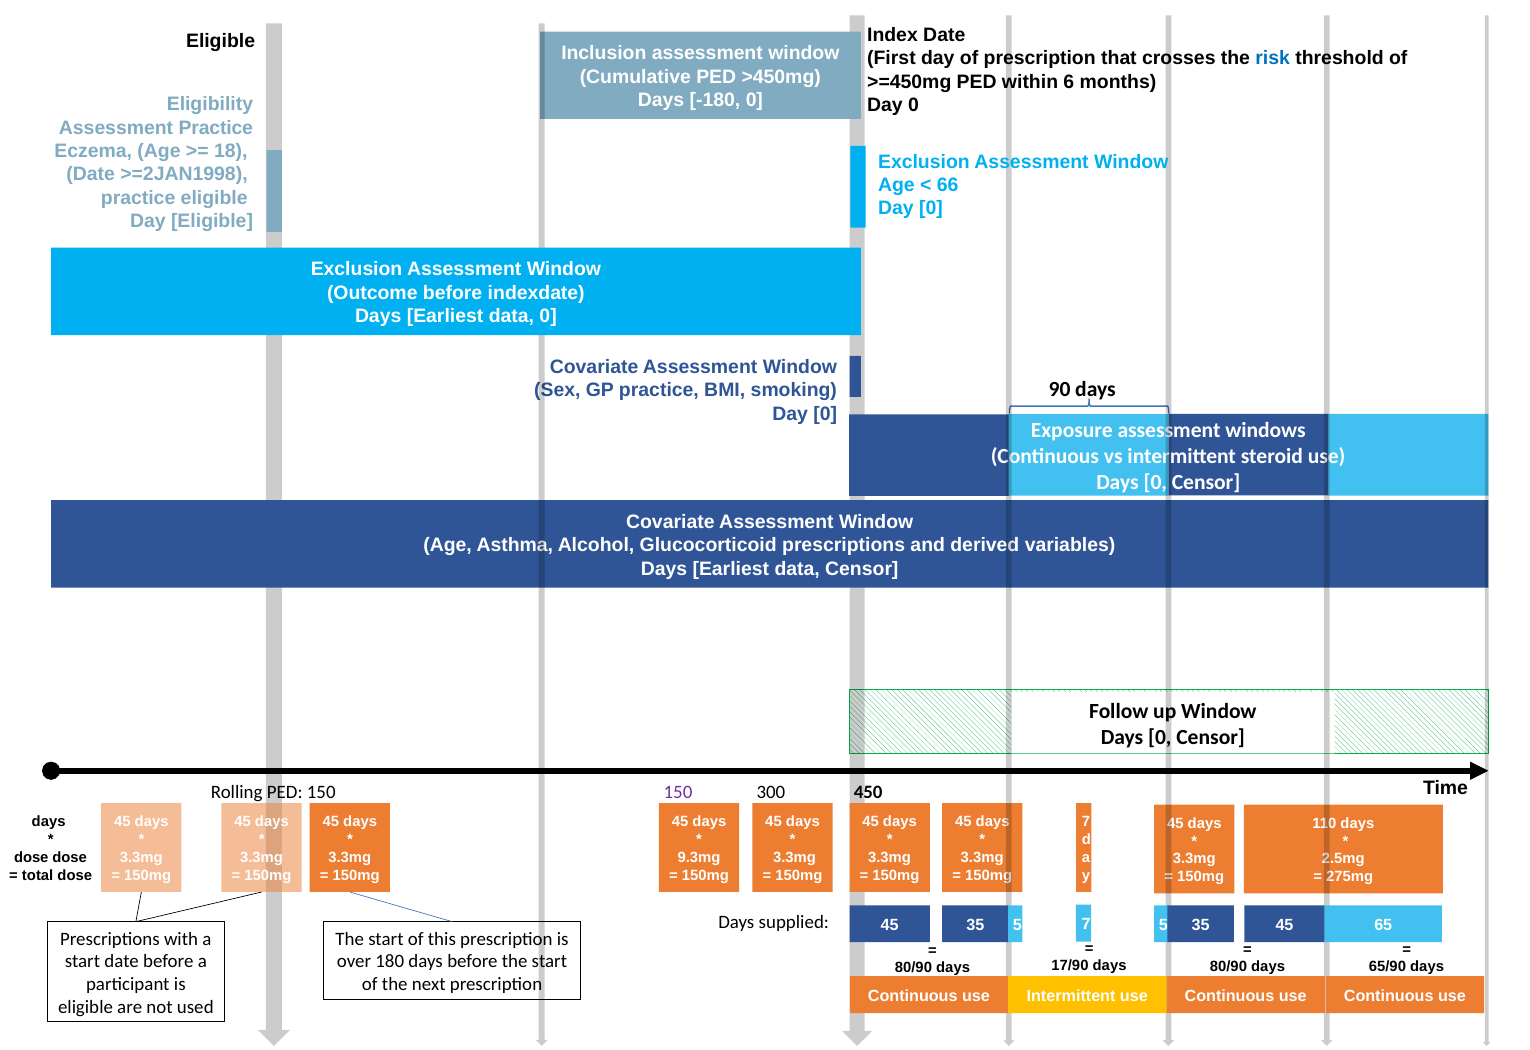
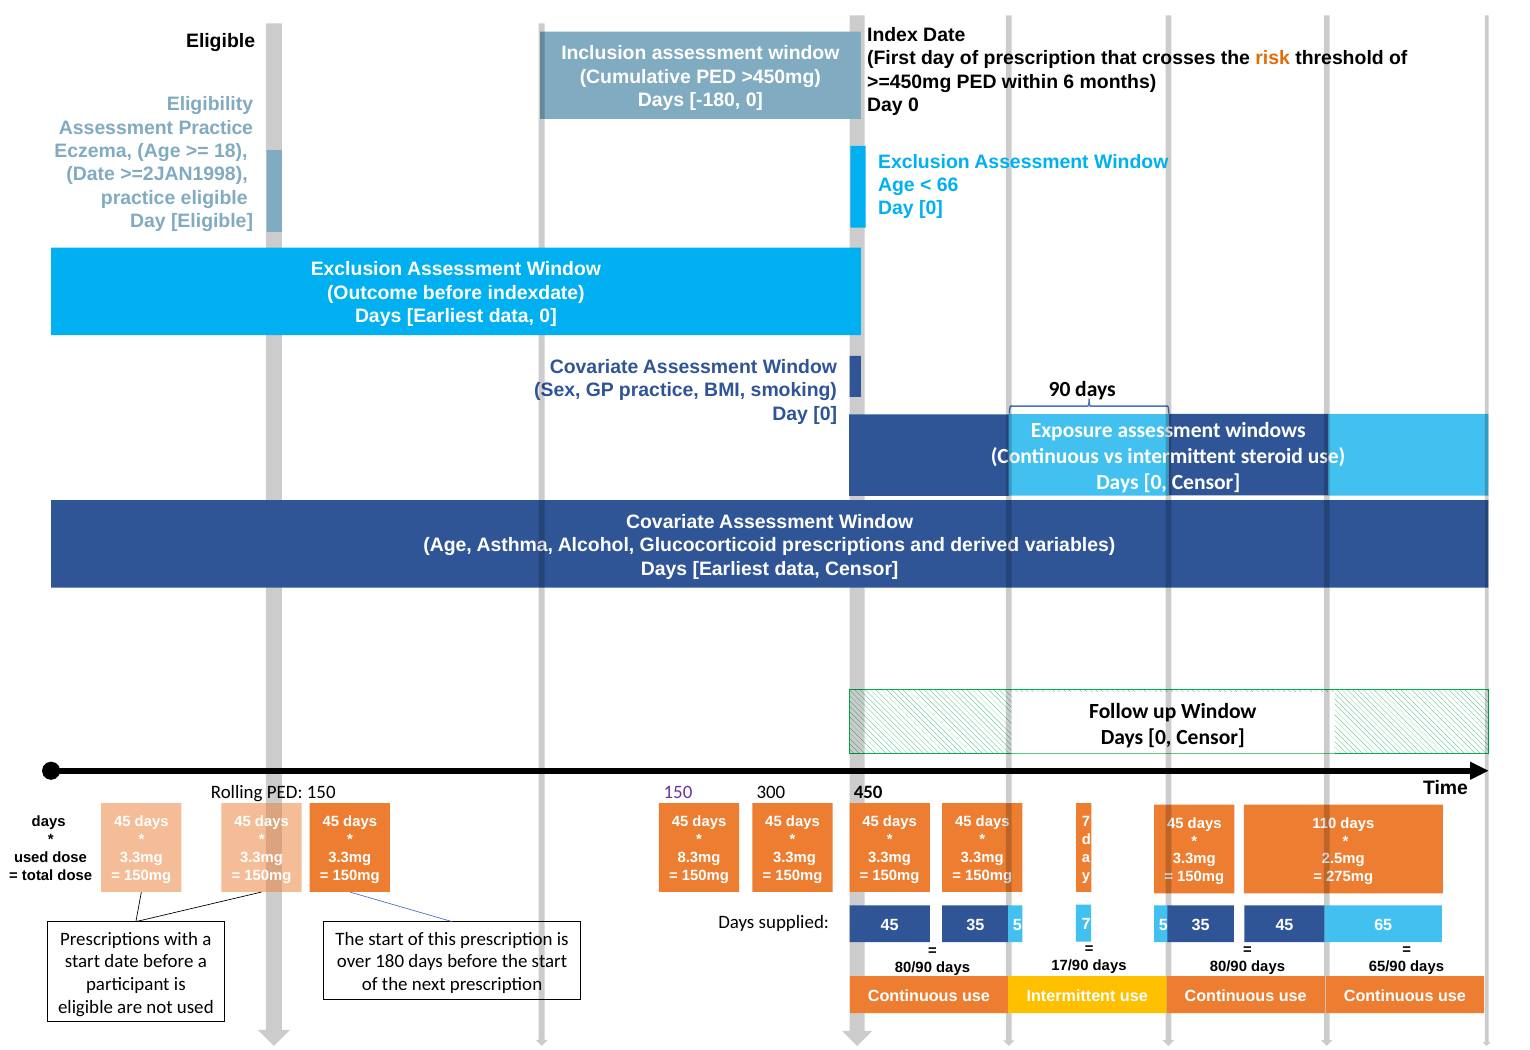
risk colour: blue -> orange (1273, 58)
dose: dose -> used (31, 858)
9.3mg: 9.3mg -> 8.3mg (699, 858)
